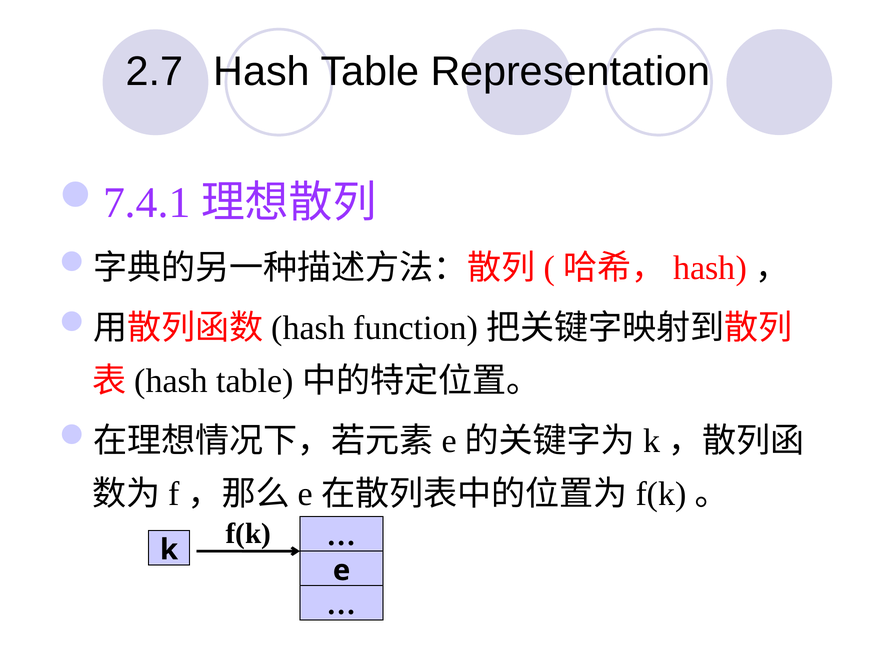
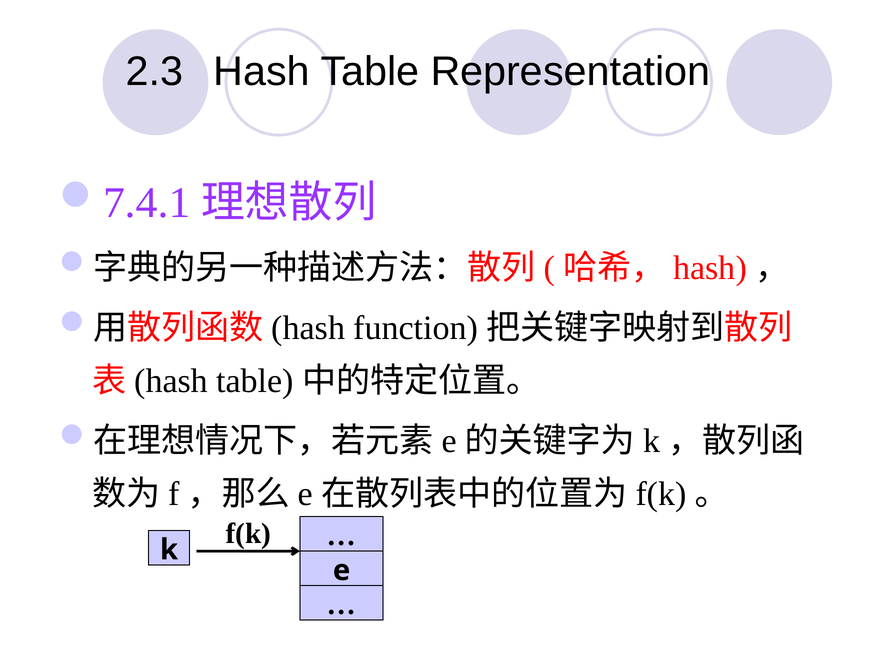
2.7: 2.7 -> 2.3 (155, 72)
